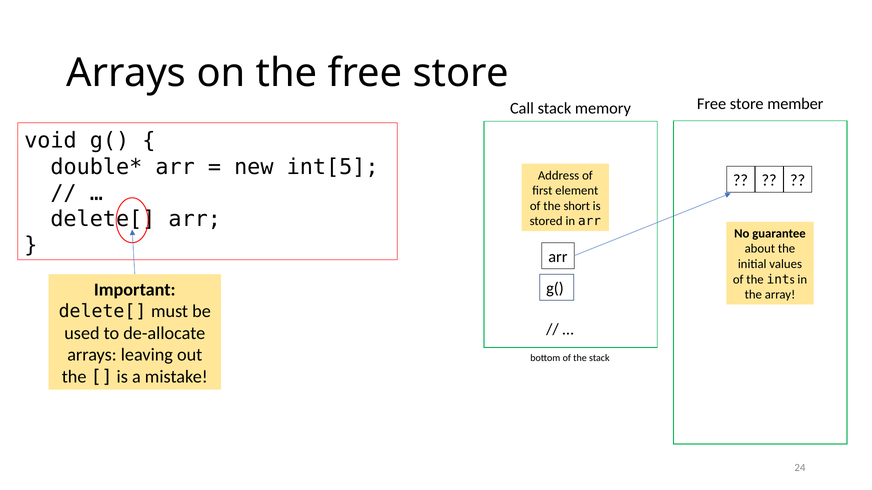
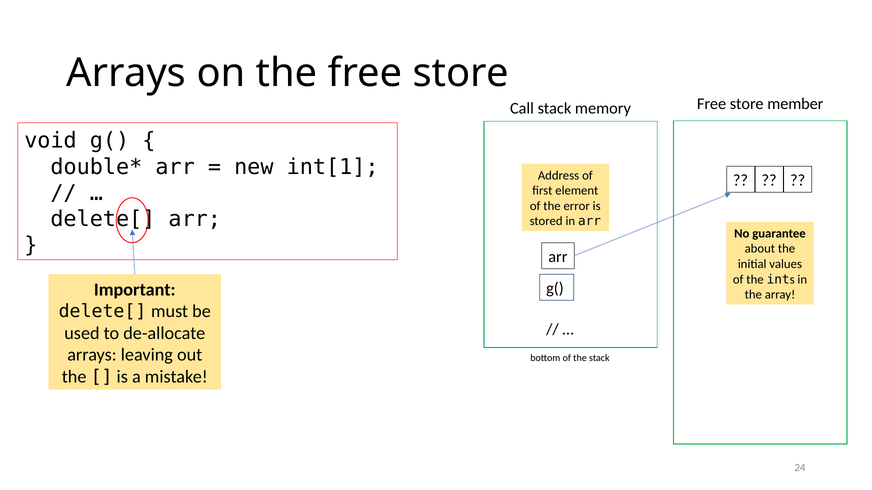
int[5: int[5 -> int[1 (333, 167)
short: short -> error (577, 206)
